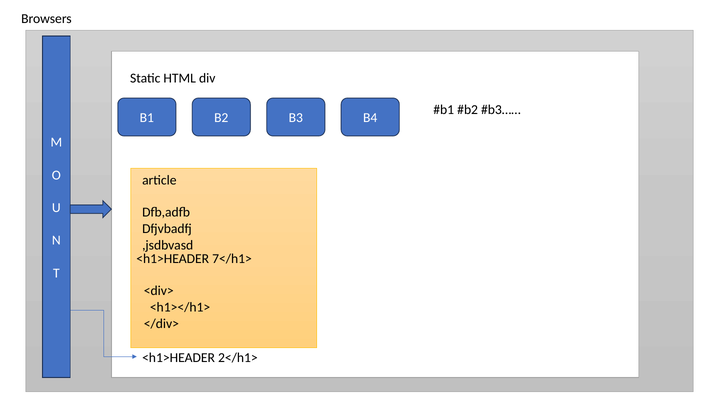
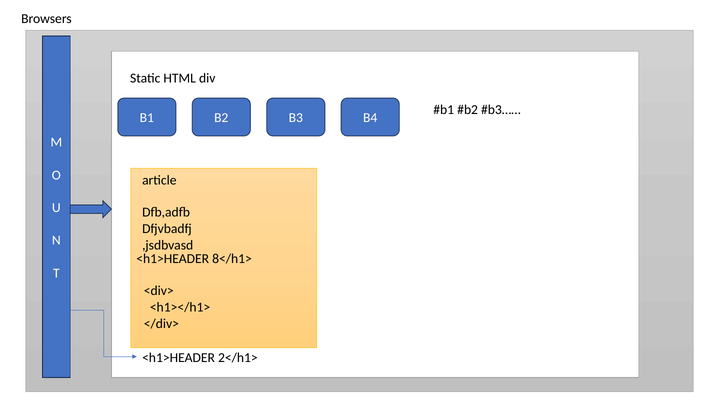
7</h1>: 7</h1> -> 8</h1> (232, 259)
